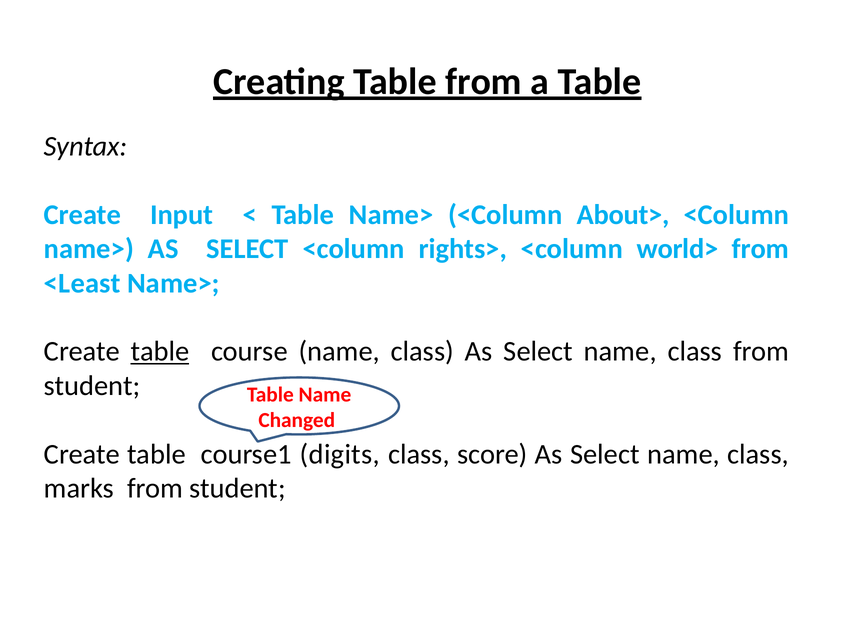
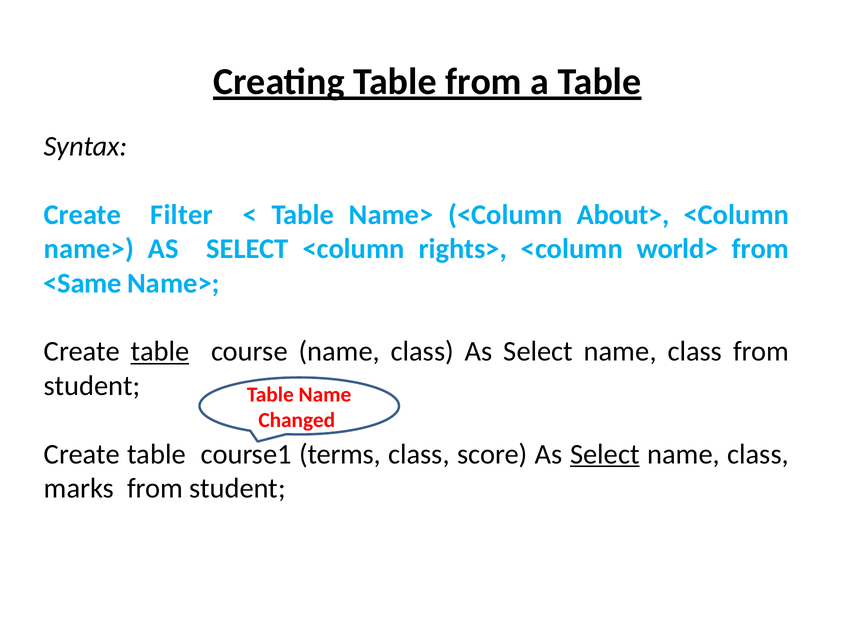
Input: Input -> Filter (182, 215)
<Least: <Least -> <Same (82, 283)
digits: digits -> terms (340, 454)
Select underline: none -> present (605, 454)
